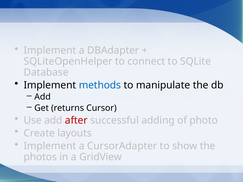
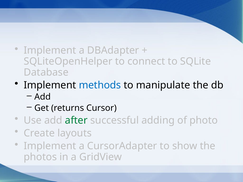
after colour: red -> green (76, 120)
